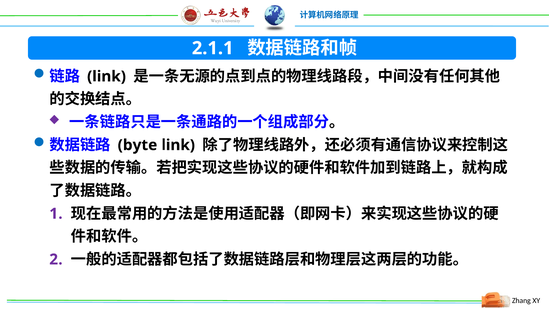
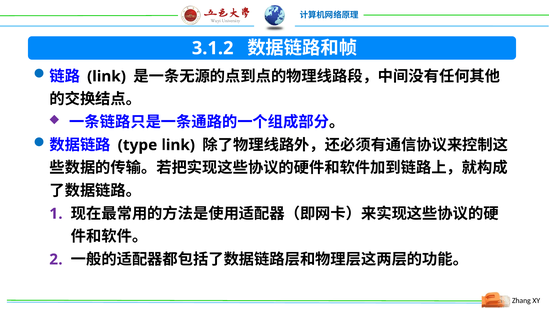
2.1.1: 2.1.1 -> 3.1.2 (213, 48)
byte: byte -> type (137, 145)
